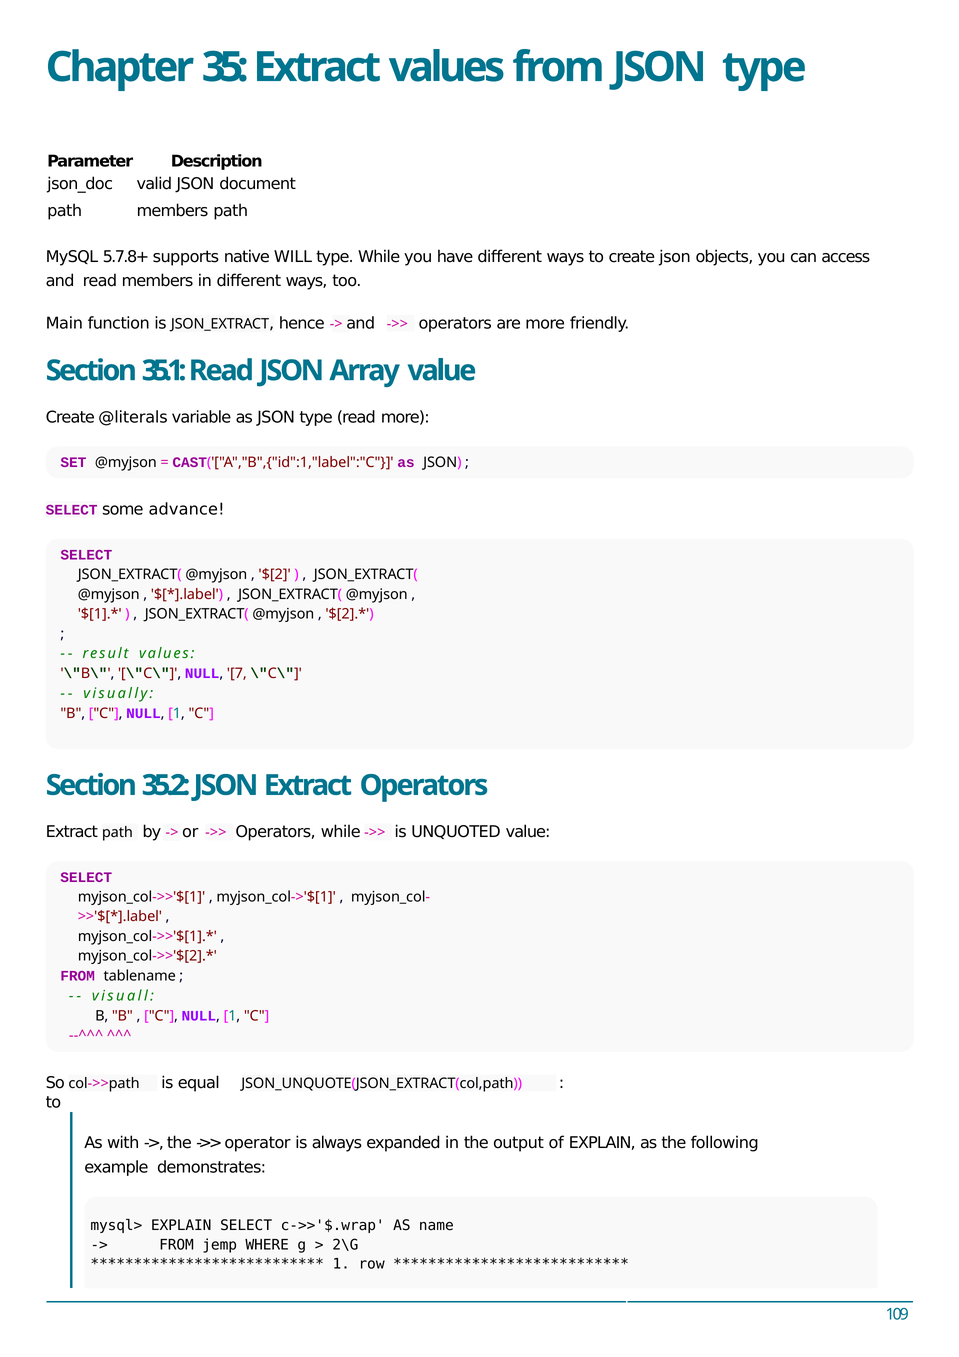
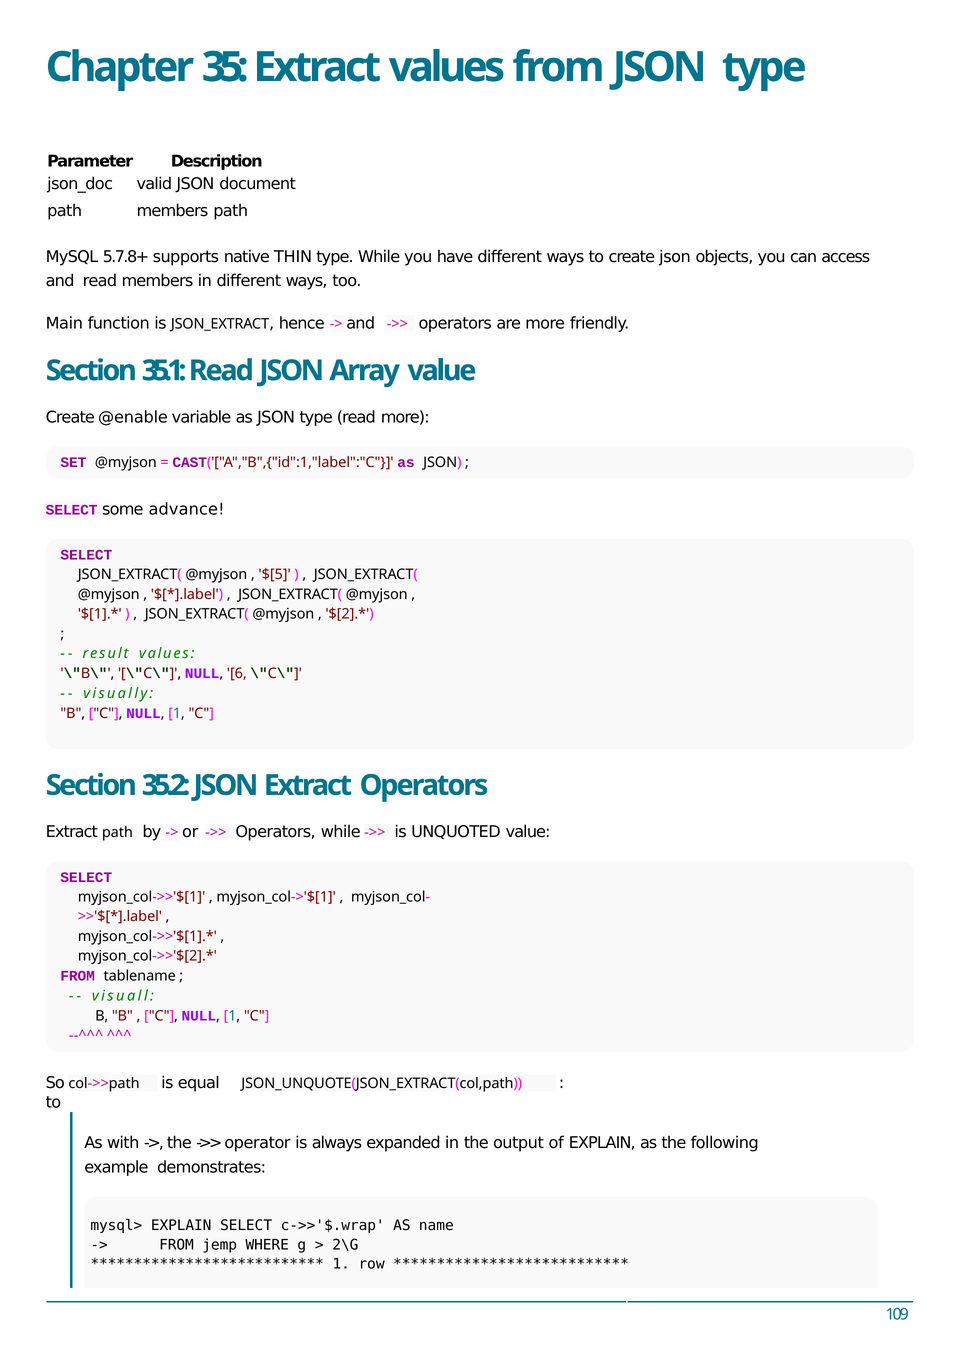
WILL: WILL -> THIN (293, 257)
@literals: @literals -> @enable (133, 417)
$[2: $[2 -> $[5 (275, 575)
7: 7 -> 6 (237, 674)
